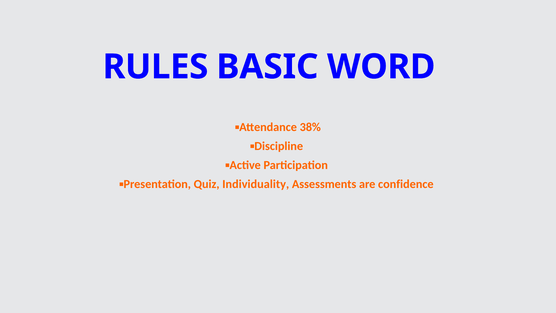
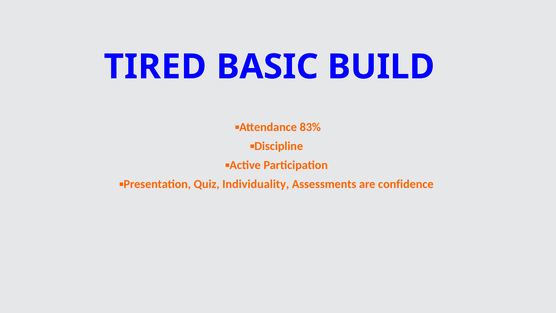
RULES: RULES -> TIRED (155, 67)
WORD: WORD -> BUILD (381, 67)
38%: 38% -> 83% (310, 127)
